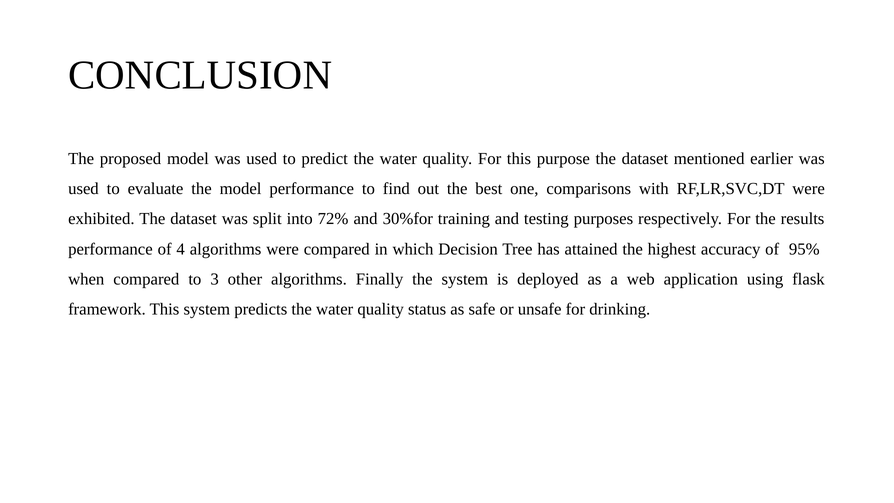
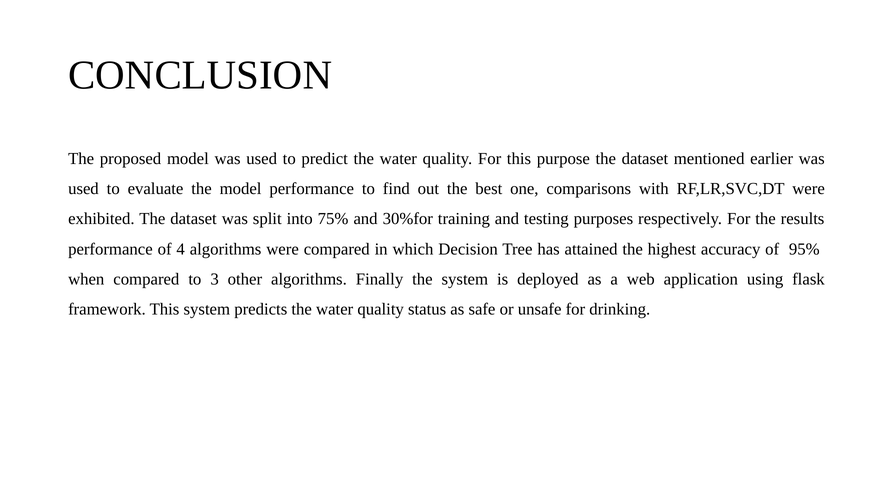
72%: 72% -> 75% (333, 219)
